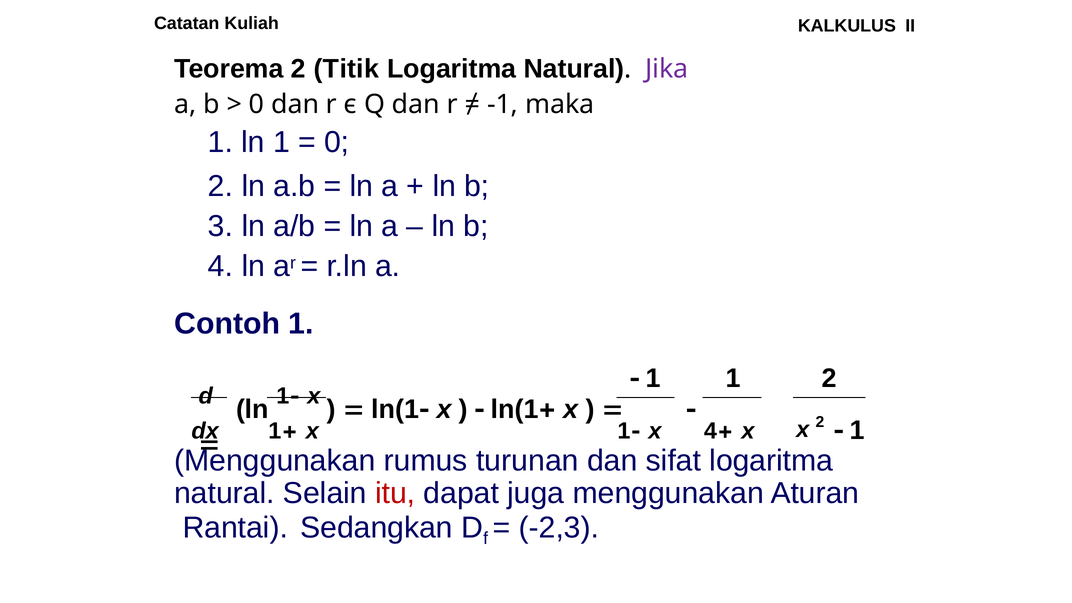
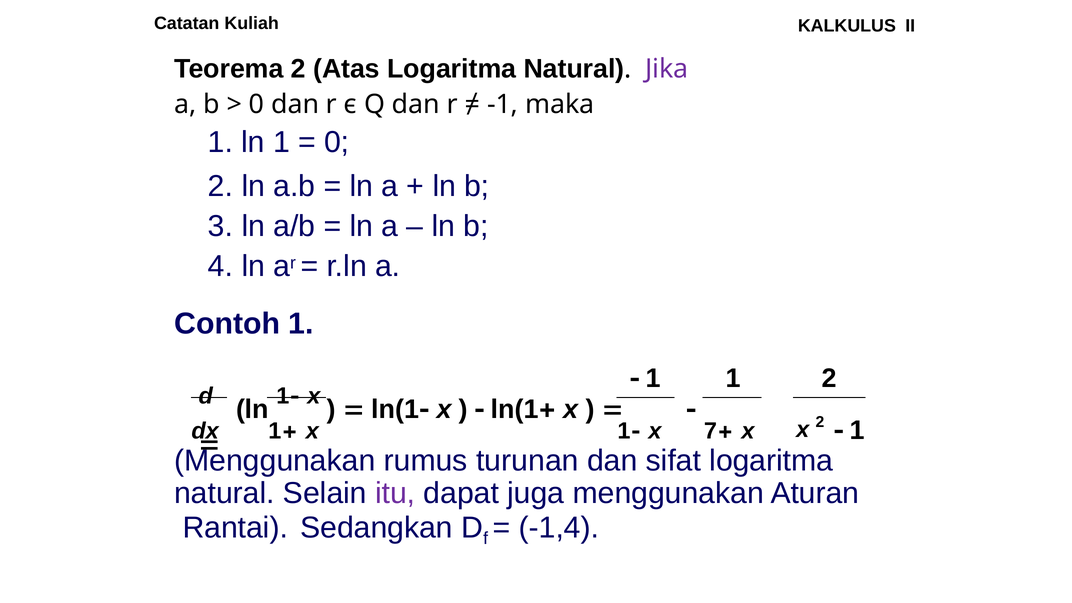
Titik: Titik -> Atas (347, 69)
x 4: 4 -> 7 (710, 431)
itu colour: red -> purple (395, 493)
-2,3: -2,3 -> -1,4 (559, 528)
